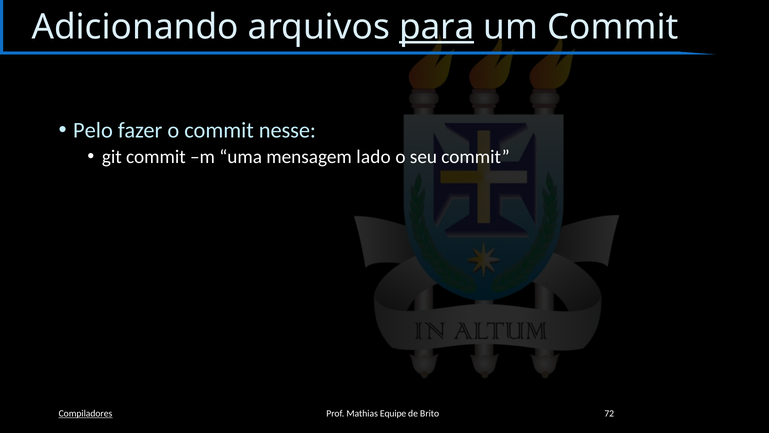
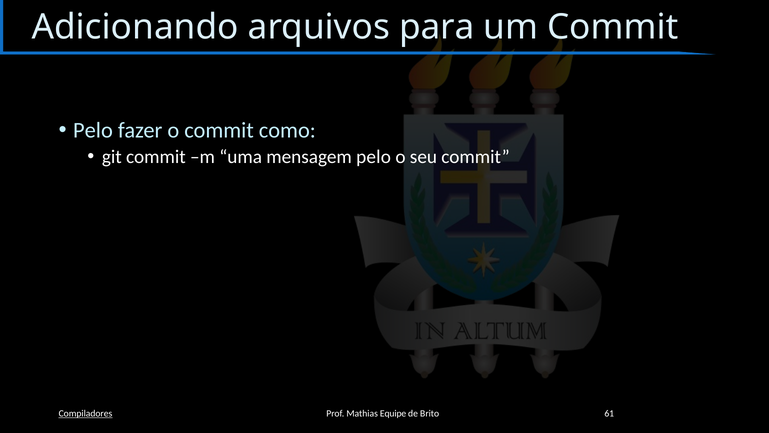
para underline: present -> none (437, 27)
nesse: nesse -> como (287, 130)
mensagem lado: lado -> pelo (374, 157)
72: 72 -> 61 (609, 413)
